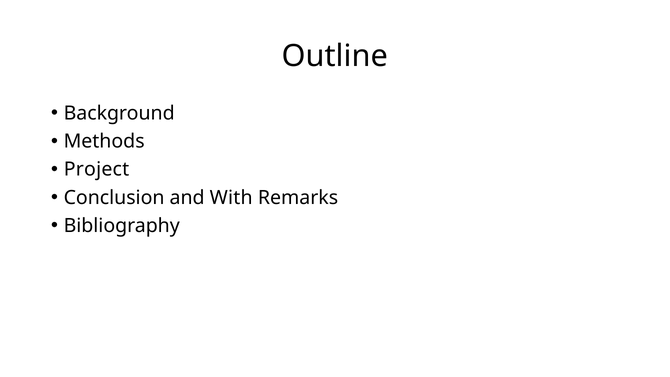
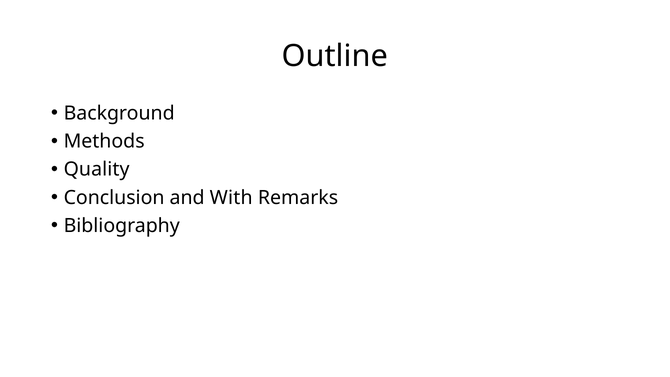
Project: Project -> Quality (97, 169)
